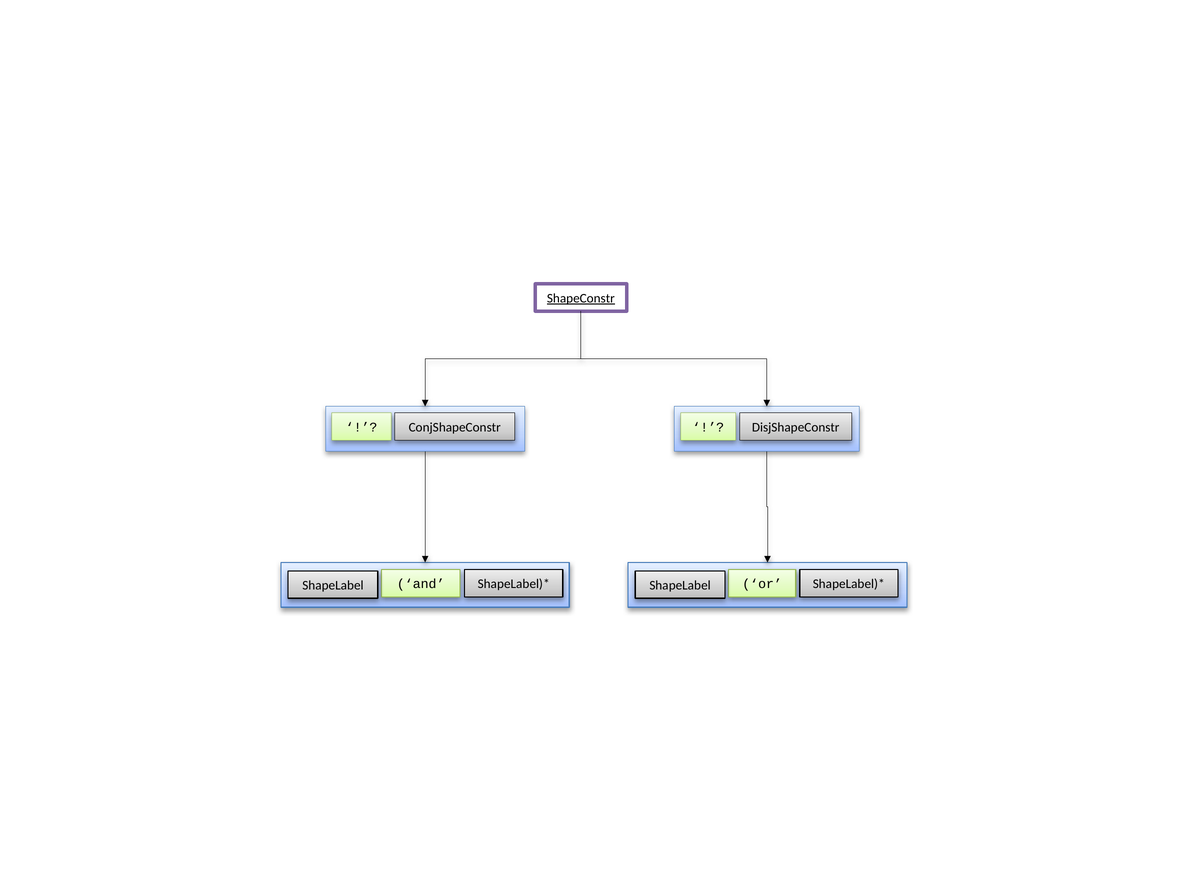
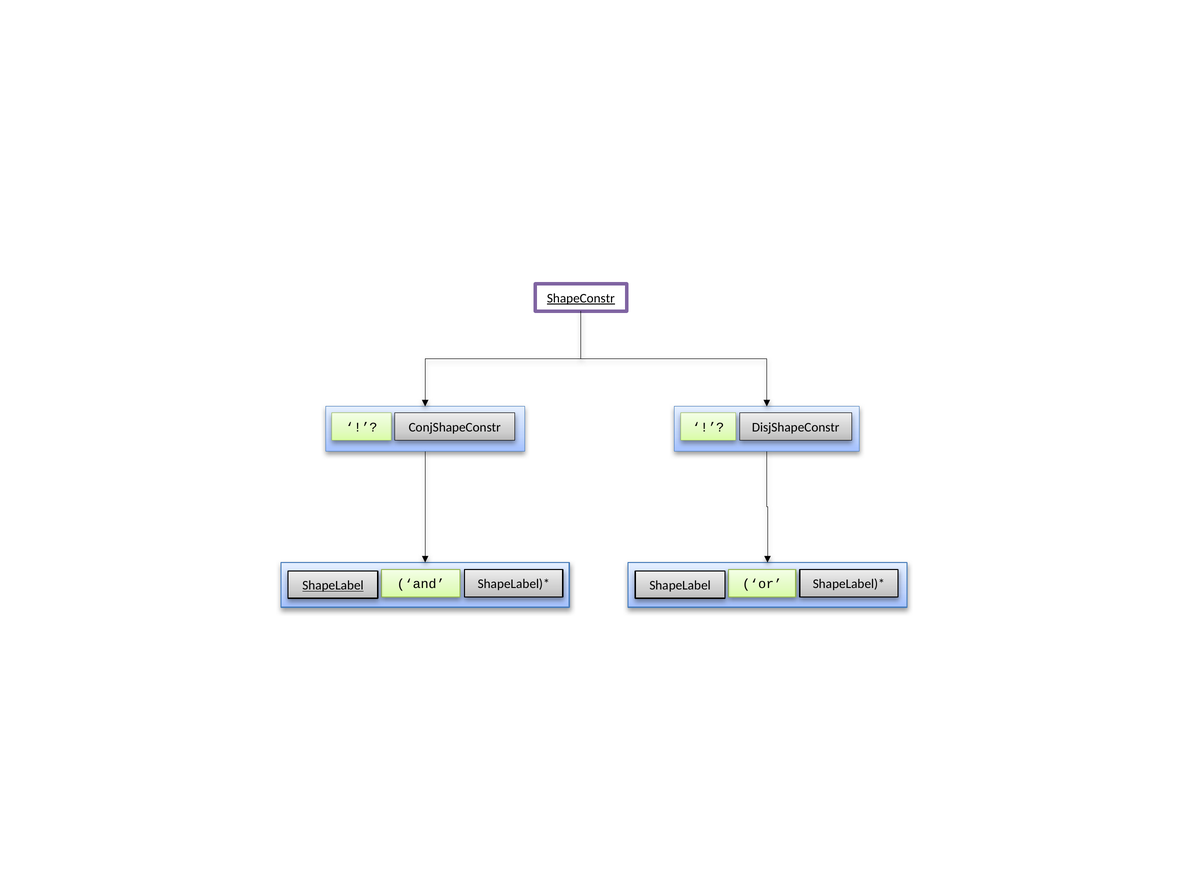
ShapeLabel underline: none -> present (333, 586)
